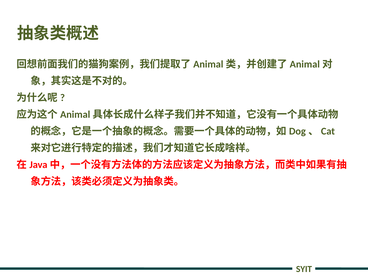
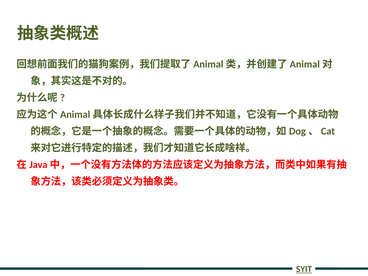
SYIT underline: none -> present (304, 269)
